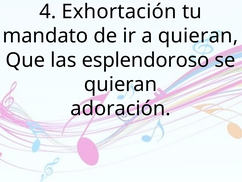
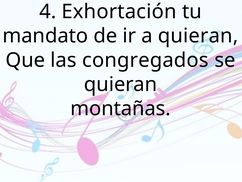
esplendoroso: esplendoroso -> congregados (145, 60)
adoración: adoración -> montañas (121, 108)
